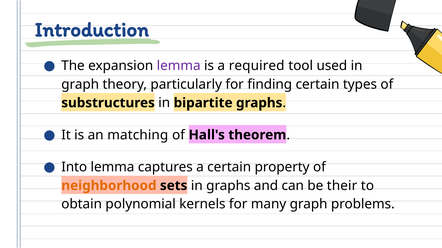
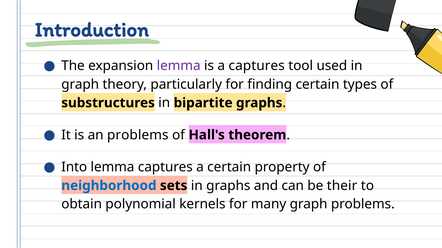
a required: required -> captures (257, 66)
an matching: matching -> problems (138, 135)
neighborhood colour: orange -> blue (109, 186)
